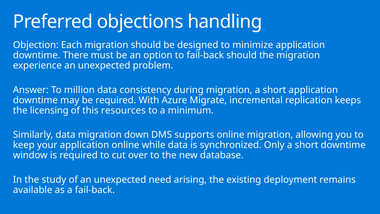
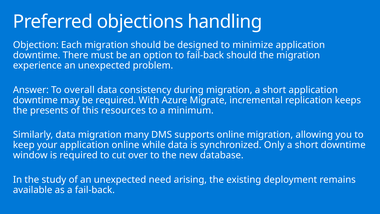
million: million -> overall (79, 90)
licensing: licensing -> presents (49, 110)
down: down -> many (136, 135)
